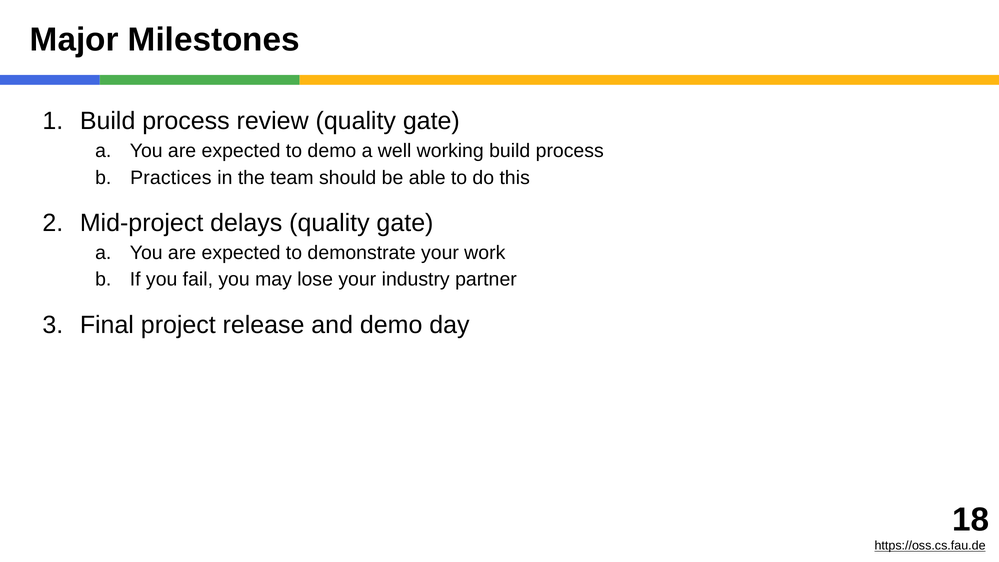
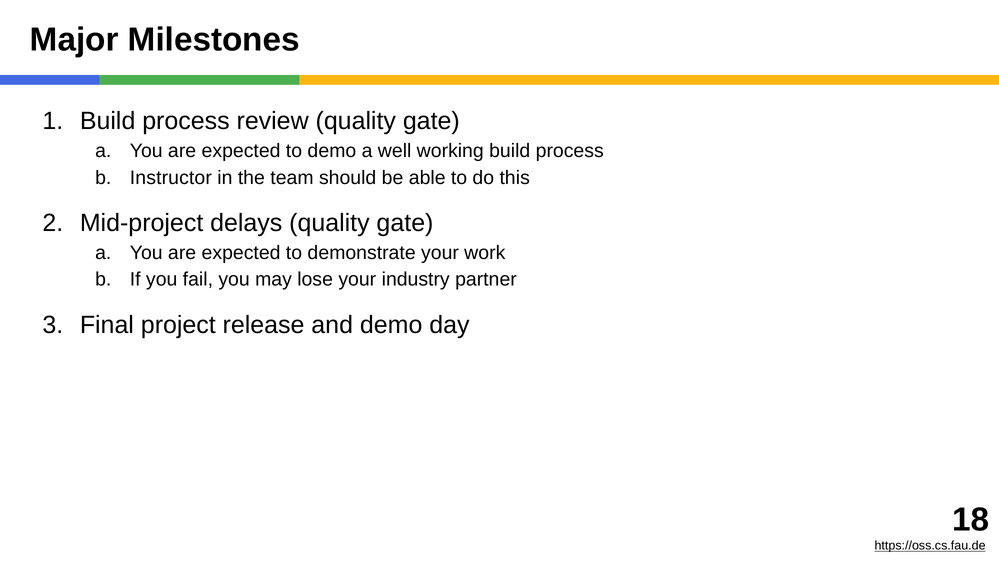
Practices: Practices -> Instructor (171, 178)
